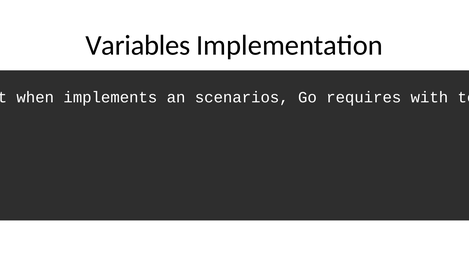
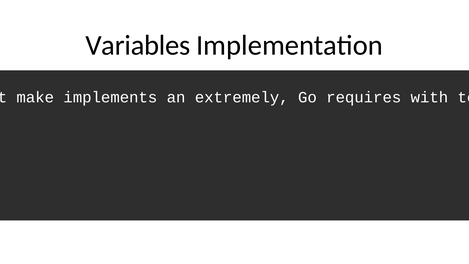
when: when -> make (35, 97)
scenarios: scenarios -> extremely (242, 97)
